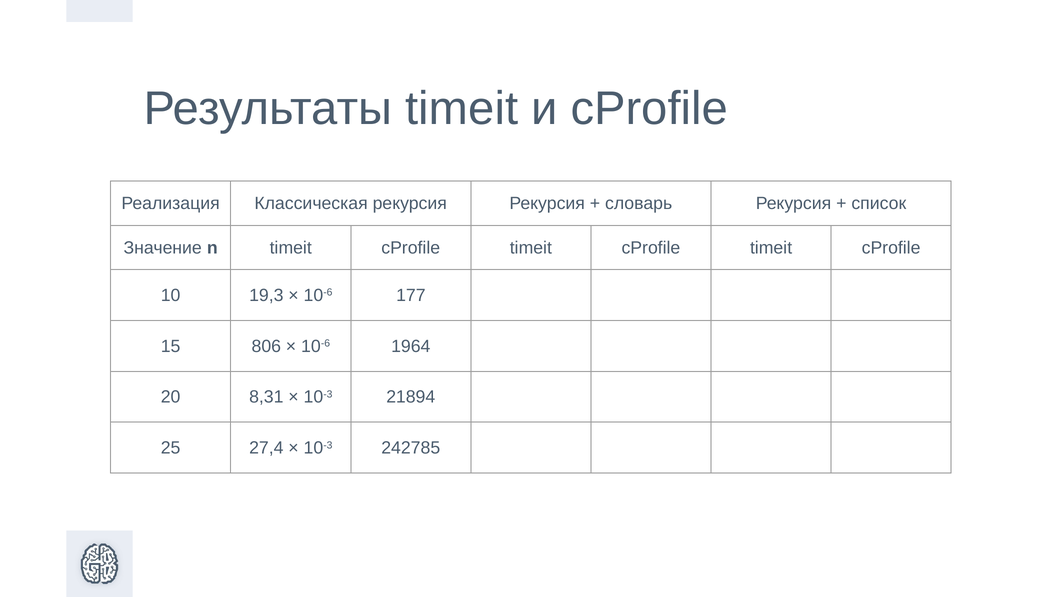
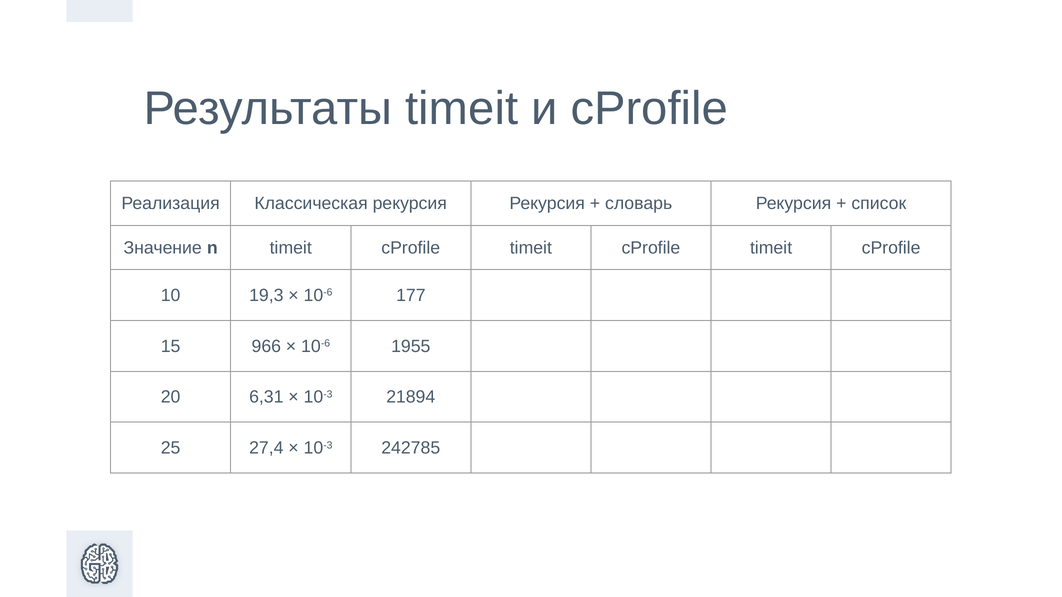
806: 806 -> 966 (266, 346)
1964: 1964 -> 1955 (411, 346)
8,31: 8,31 -> 6,31 (266, 397)
